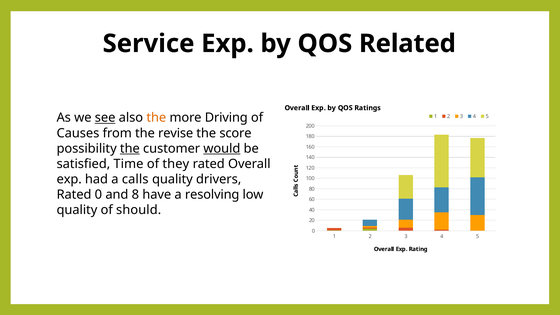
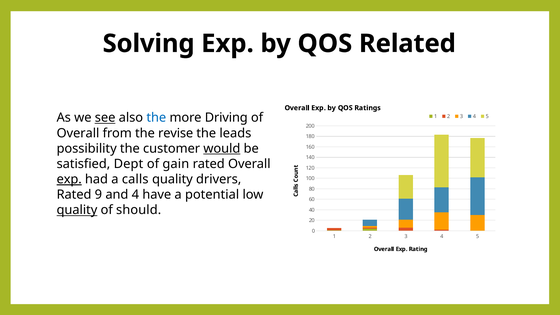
Service: Service -> Solving (149, 44)
the colour: orange -> blue (156, 118)
Causes: Causes -> Overall (78, 133)
score: score -> leads (235, 133)
the underline: present -> none (130, 149)
Time: Time -> Dept (128, 164)
they: they -> gain (176, 164)
exp underline: none -> present (69, 179)
Rated 0: 0 -> 9 (98, 195)
and 8: 8 -> 4 (135, 195)
resolving: resolving -> potential (212, 195)
quality underline: none -> present (77, 210)
